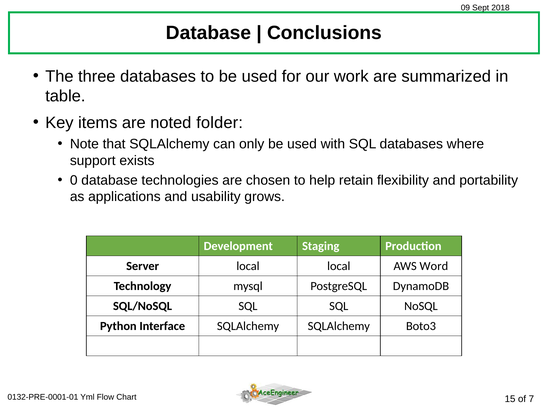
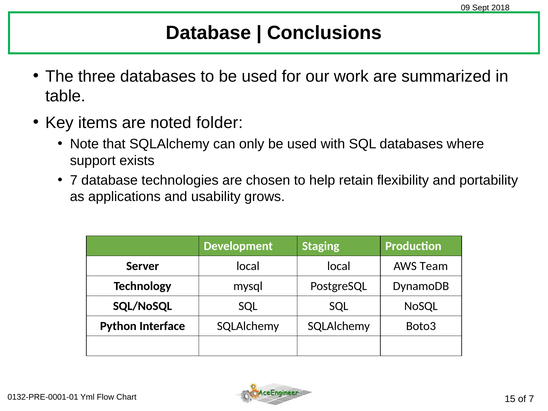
0: 0 -> 7 (74, 180)
Word: Word -> Team (434, 266)
